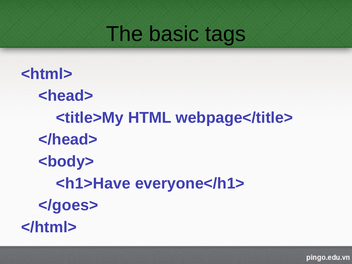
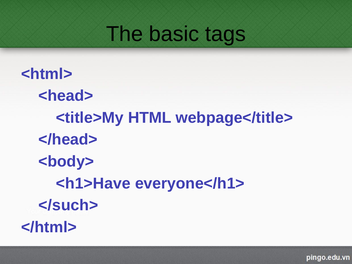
</goes>: </goes> -> </such> (68, 205)
